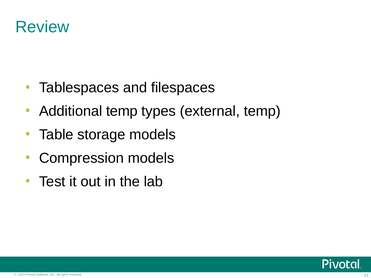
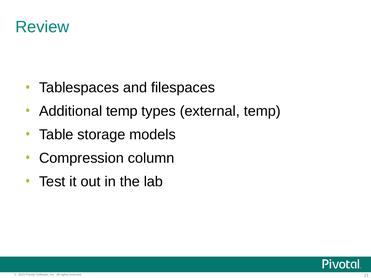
Compression models: models -> column (151, 158)
